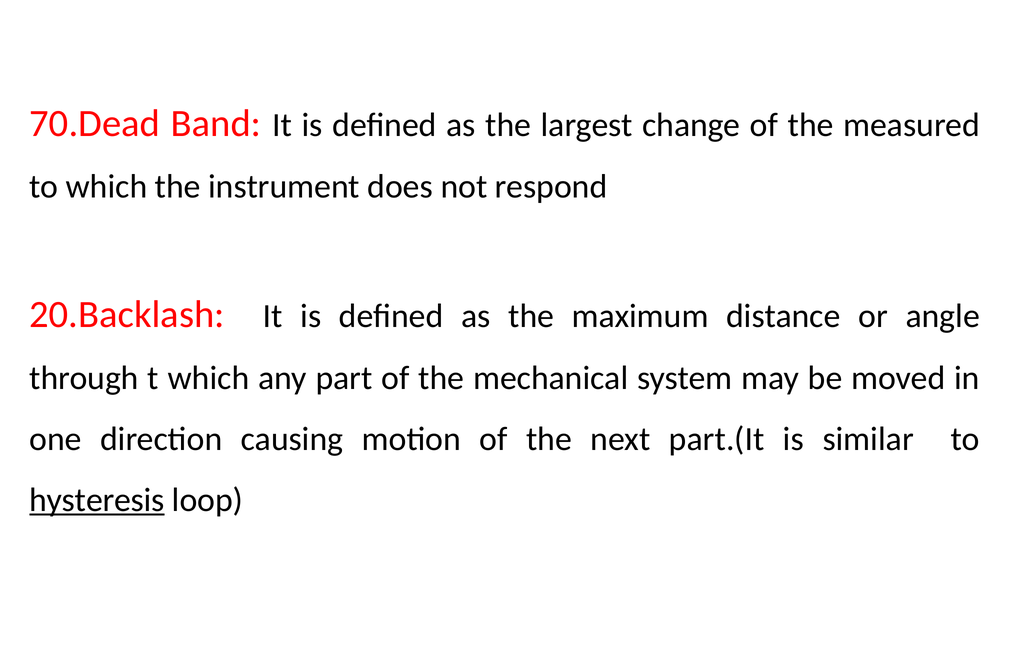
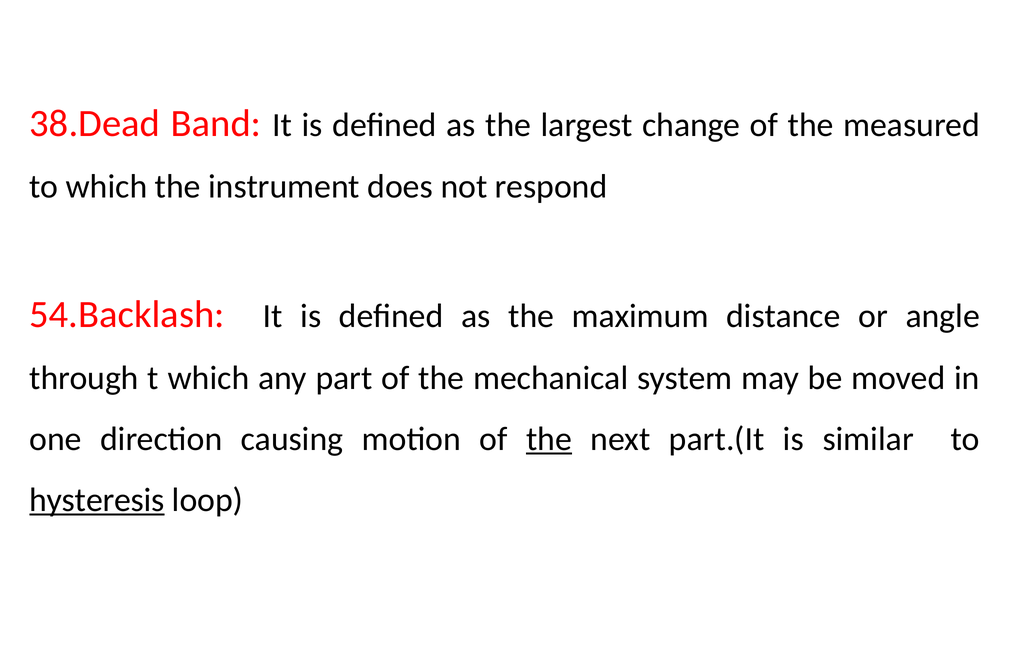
70.Dead: 70.Dead -> 38.Dead (95, 123)
20.Backlash: 20.Backlash -> 54.Backlash (127, 315)
the underline: none -> present (549, 439)
